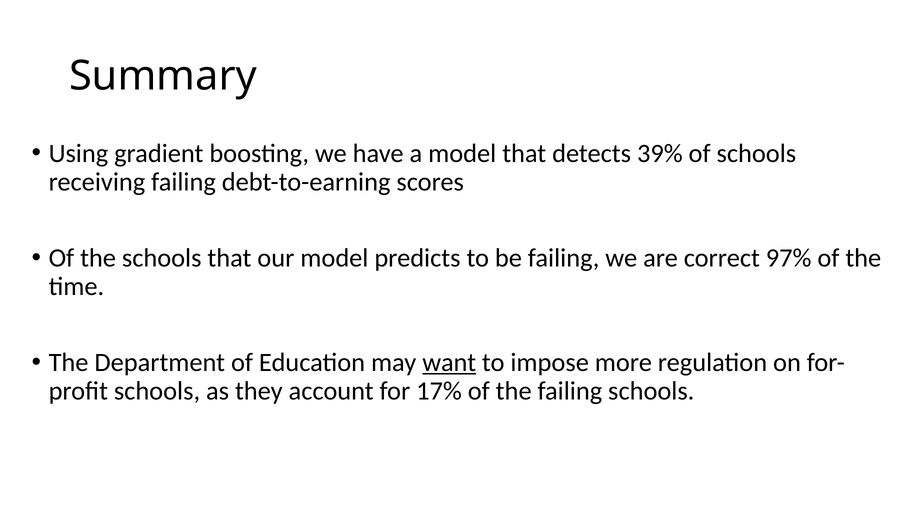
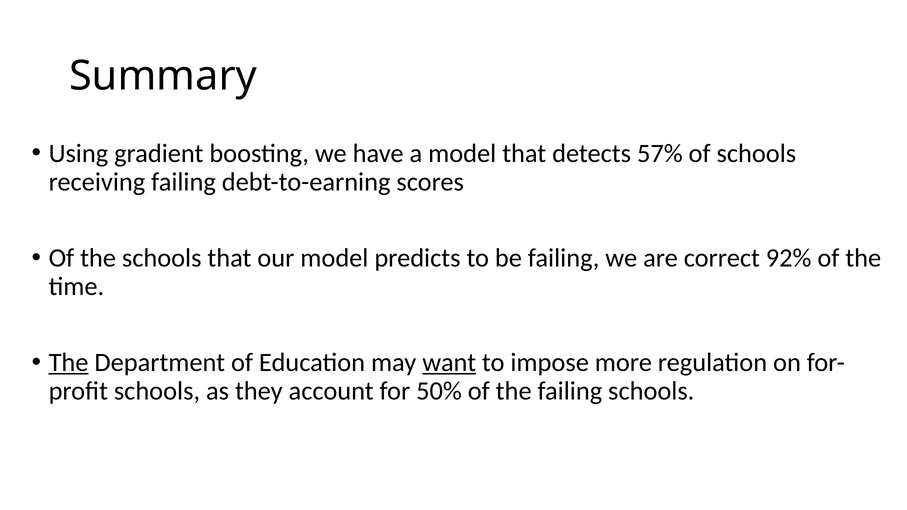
39%: 39% -> 57% (660, 153)
97%: 97% -> 92% (789, 258)
The underline: none -> present (69, 363)
17%: 17% -> 50% (439, 391)
